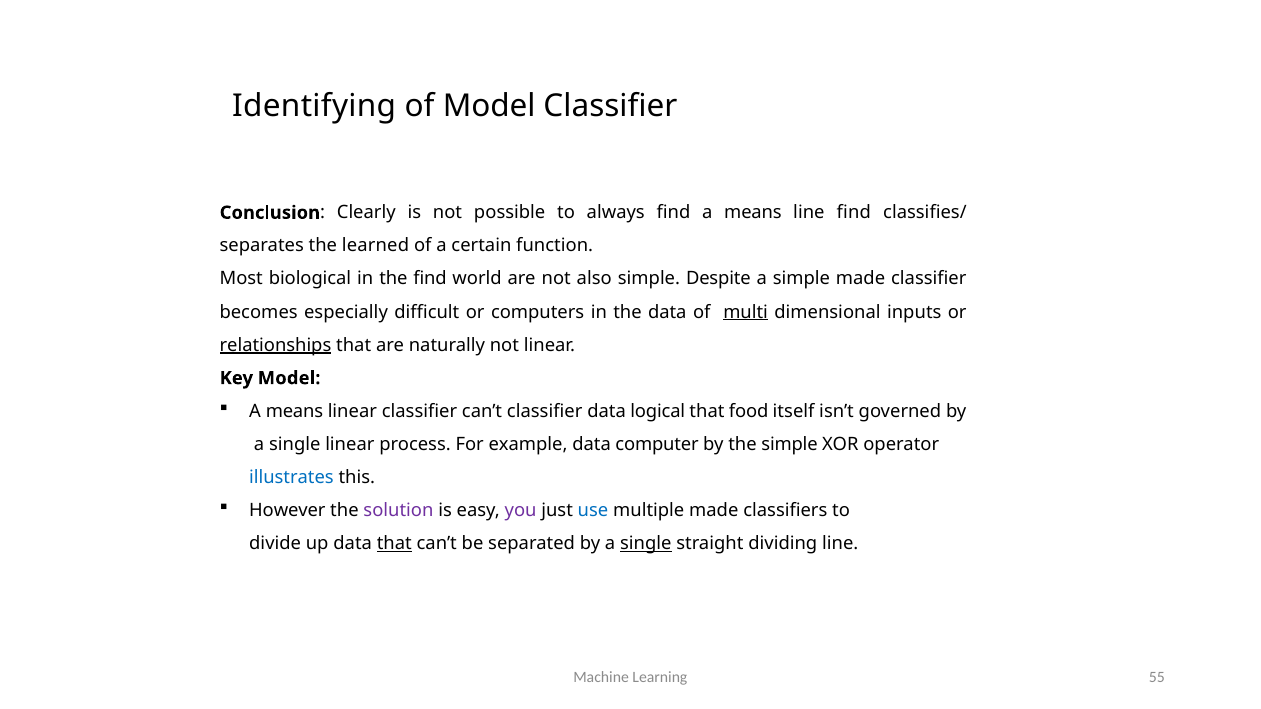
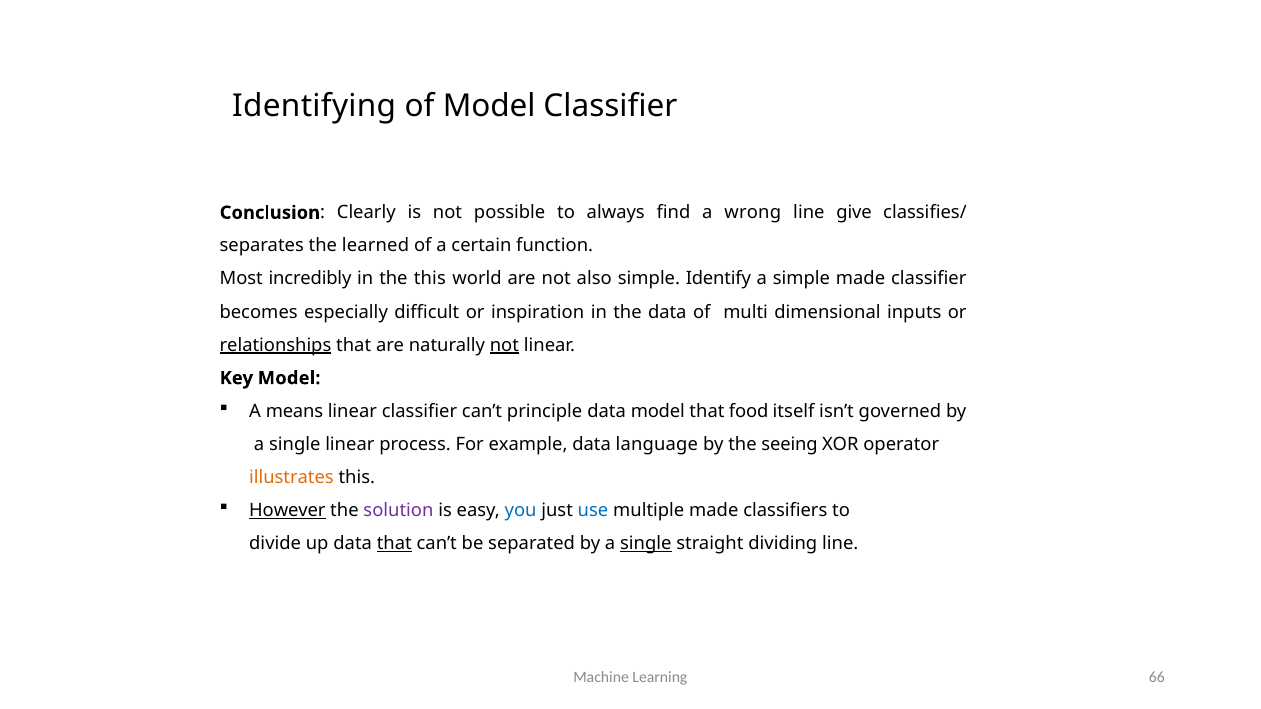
find a means: means -> wrong (753, 213)
line find: find -> give (854, 213)
biological: biological -> incredibly (310, 279)
the find: find -> this (430, 279)
Despite: Despite -> Identify (718, 279)
computers: computers -> inspiration (538, 312)
multi underline: present -> none (746, 312)
not underline: none -> present (504, 345)
can’t classifier: classifier -> principle (545, 411)
data logical: logical -> model (658, 411)
computer: computer -> language (657, 444)
the simple: simple -> seeing (790, 444)
illustrates colour: blue -> orange (291, 478)
However underline: none -> present (287, 511)
you colour: purple -> blue (521, 511)
55: 55 -> 66 (1157, 677)
